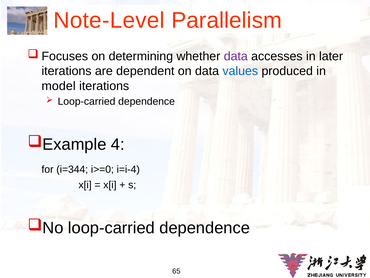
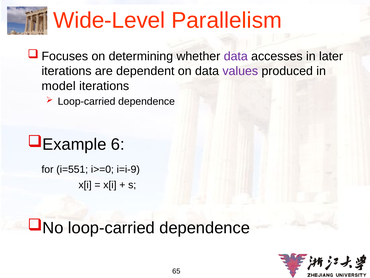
Note-Level: Note-Level -> Wide-Level (109, 20)
values colour: blue -> purple (240, 71)
4: 4 -> 6 (118, 144)
i=344: i=344 -> i=551 (72, 169)
i=i-4: i=i-4 -> i=i-9 (128, 169)
